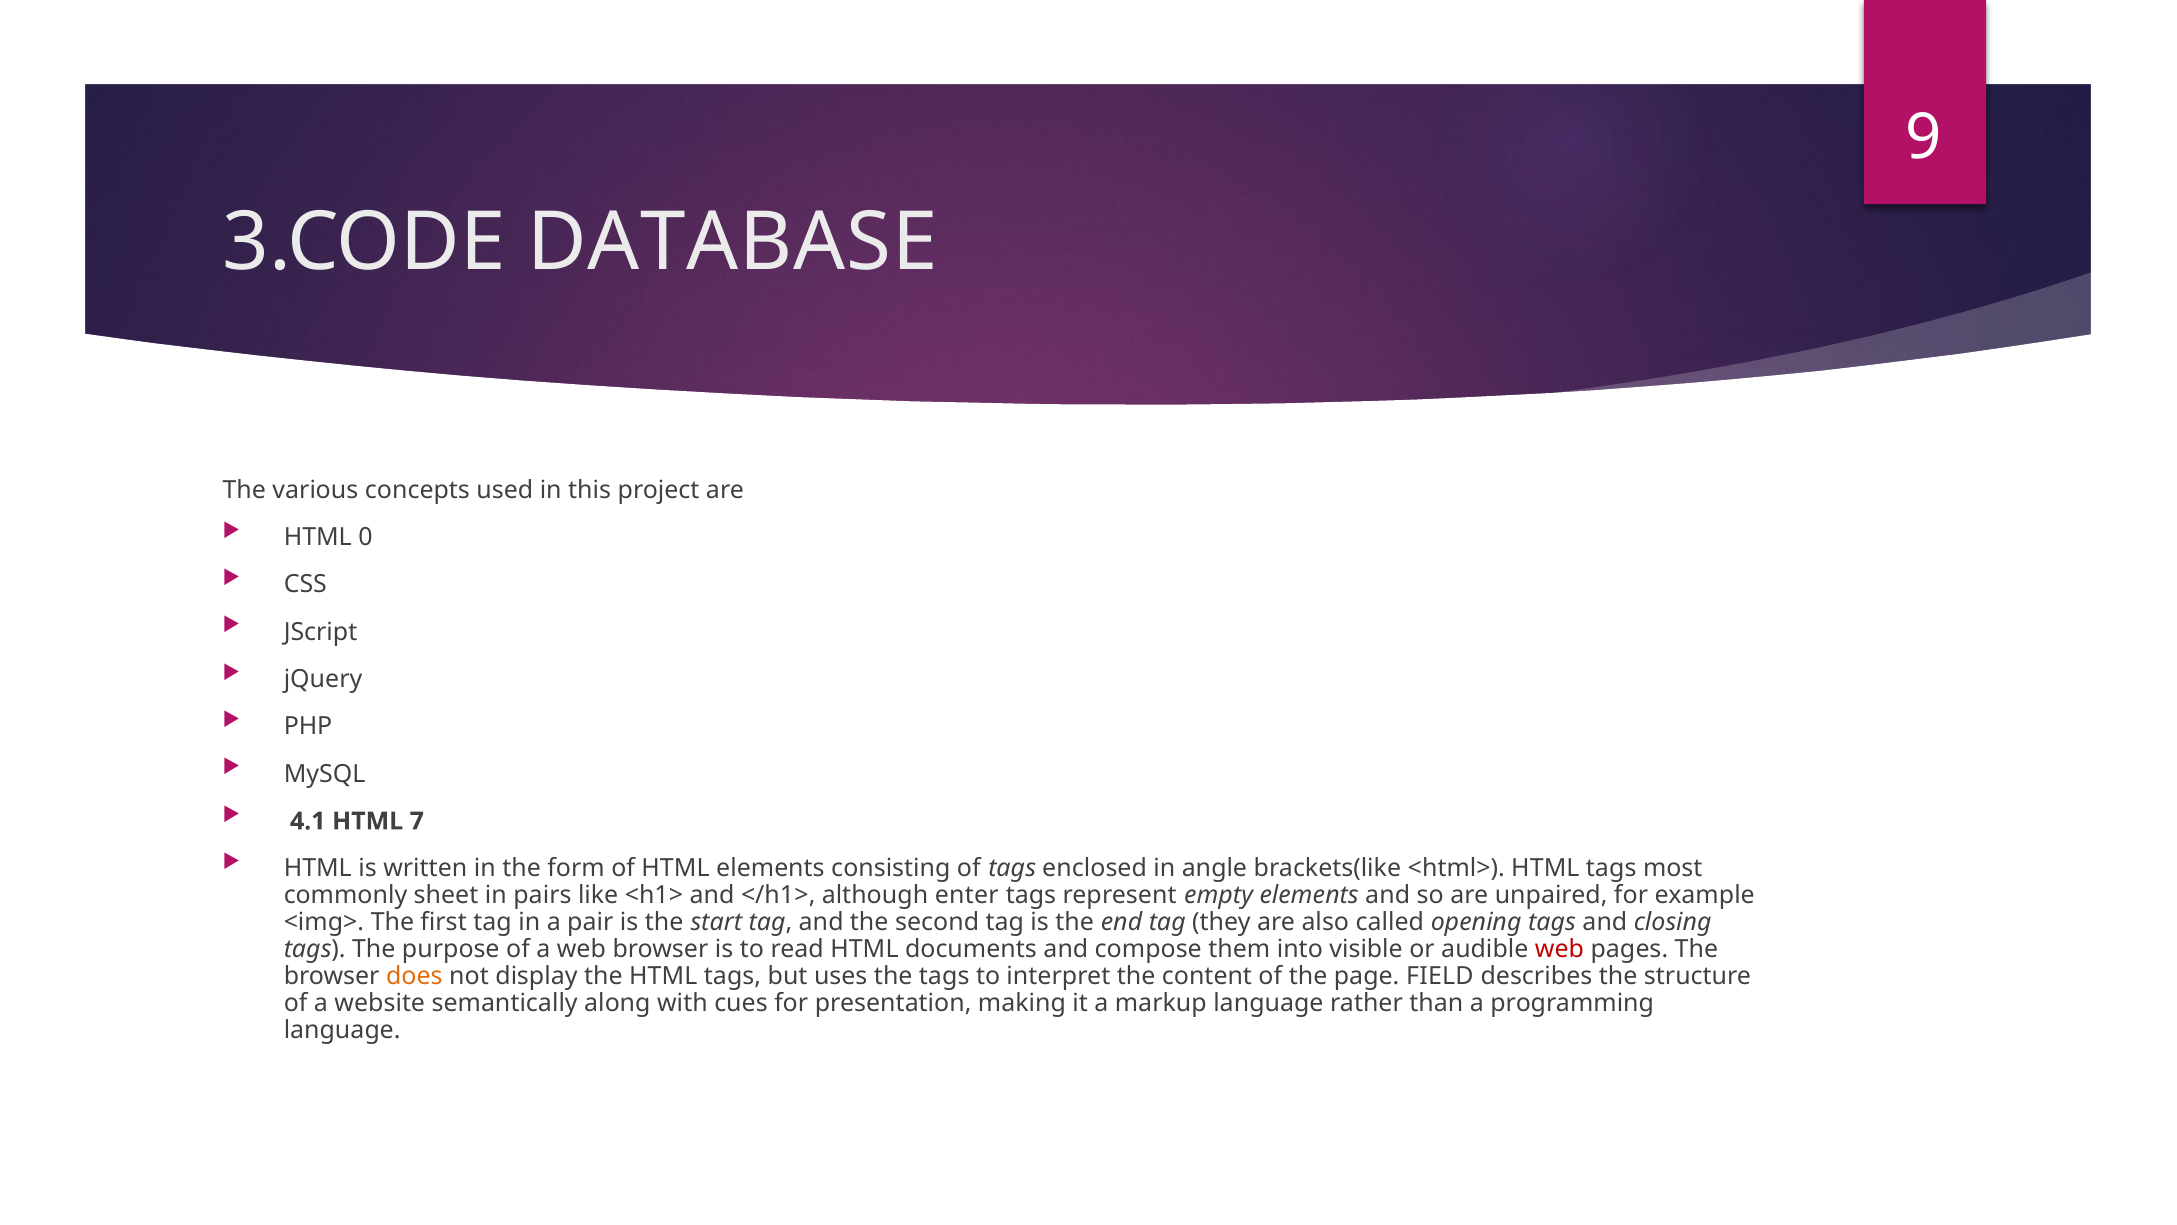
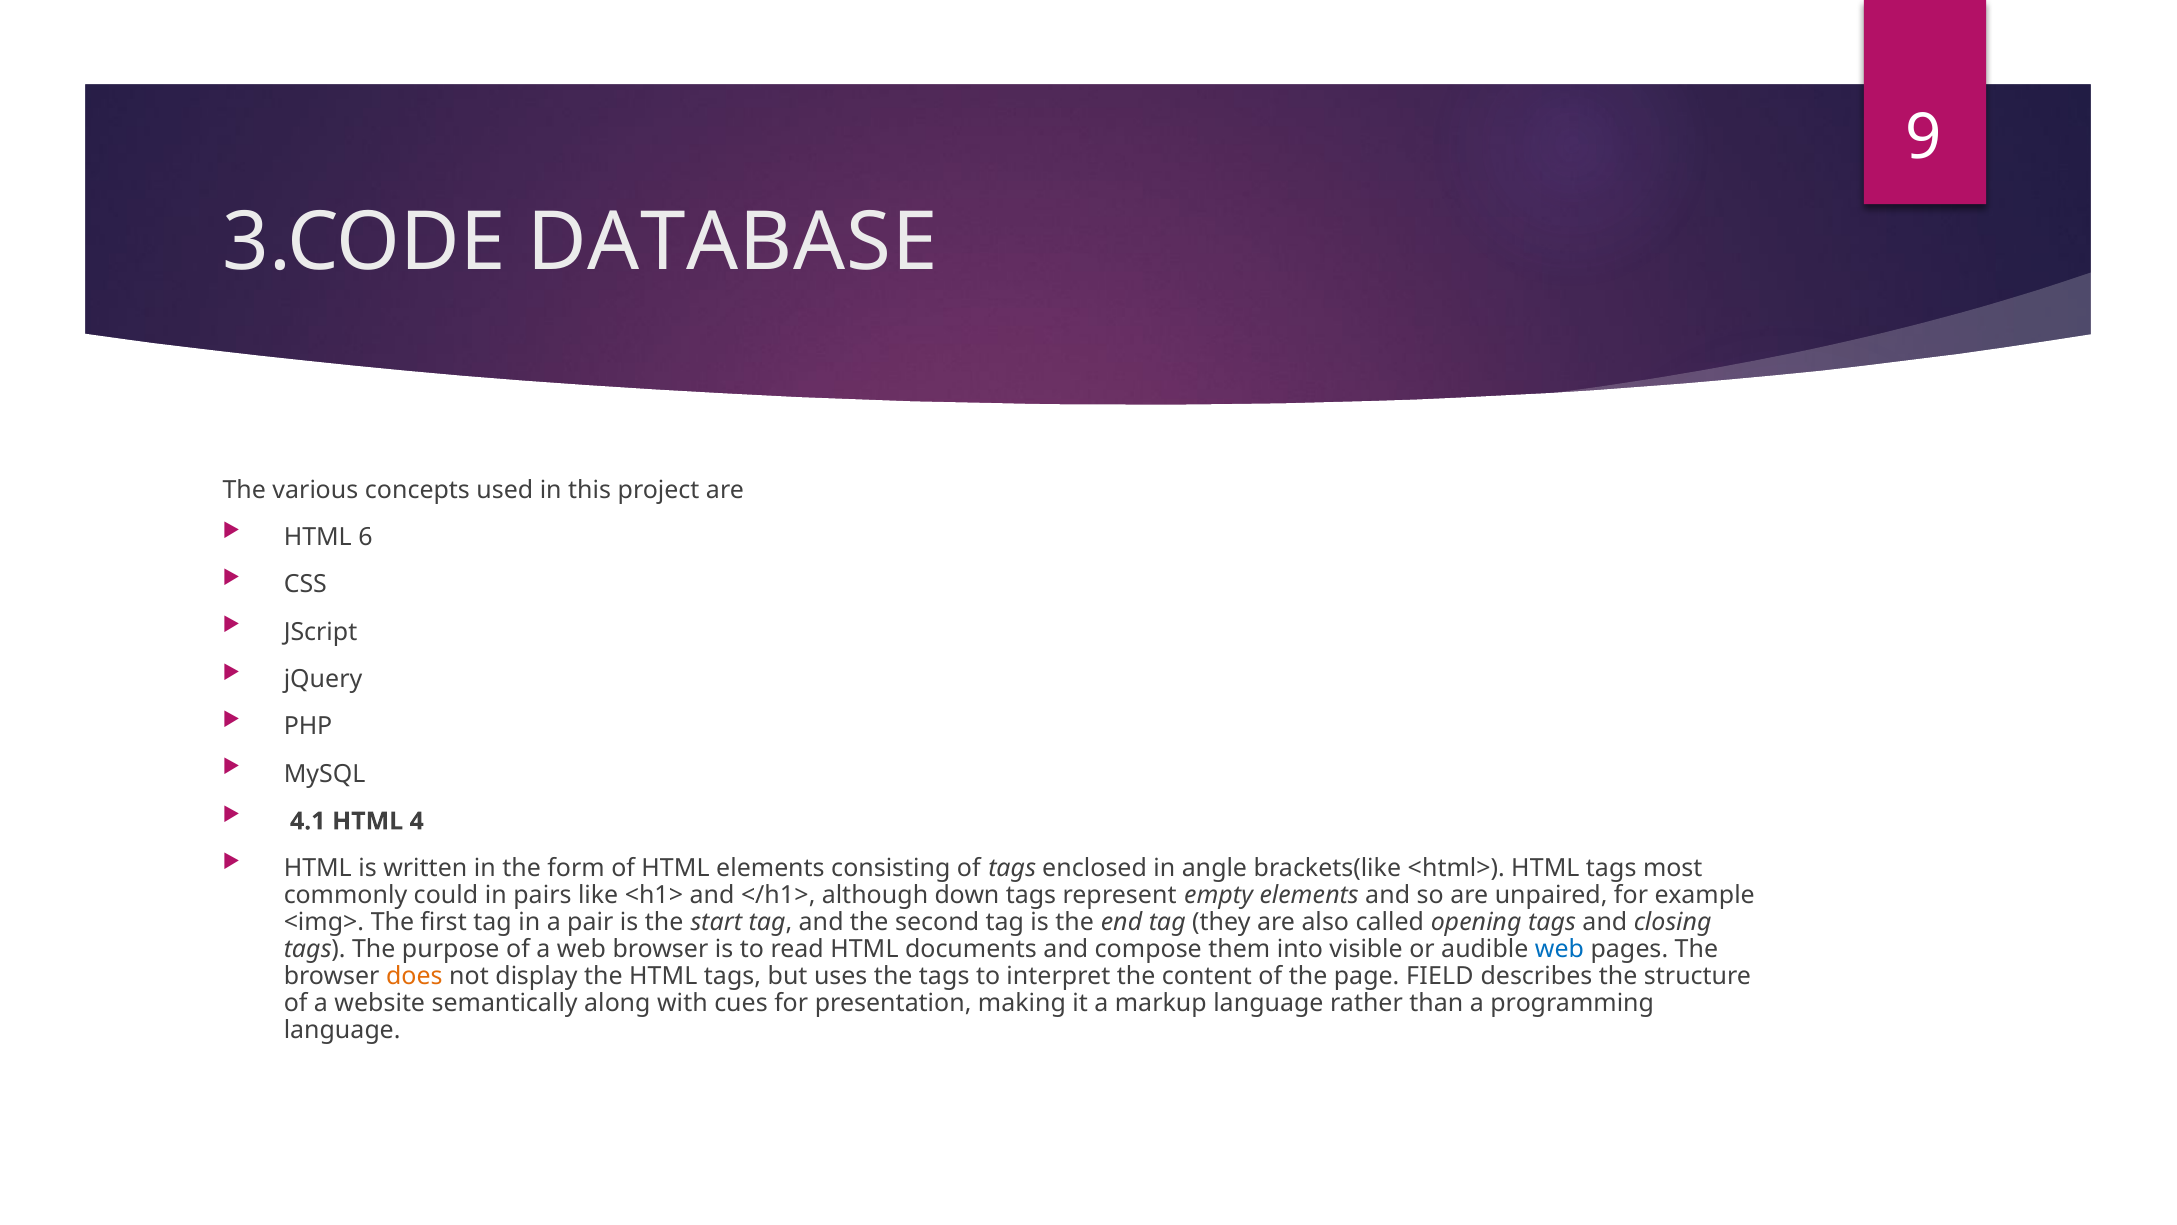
0: 0 -> 6 (365, 537)
7: 7 -> 4 (417, 821)
sheet: sheet -> could (446, 895)
enter: enter -> down (967, 895)
web colour: red -> blue (1559, 949)
